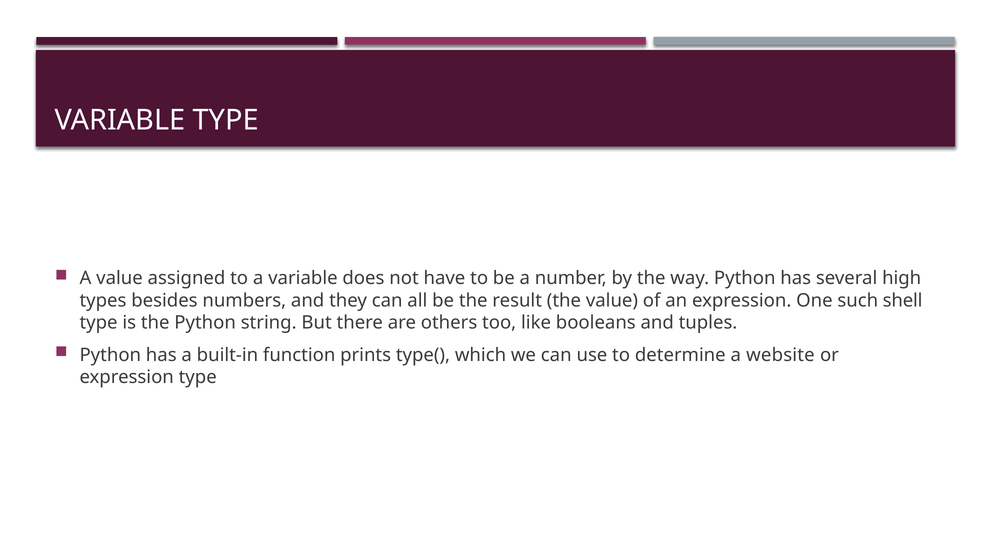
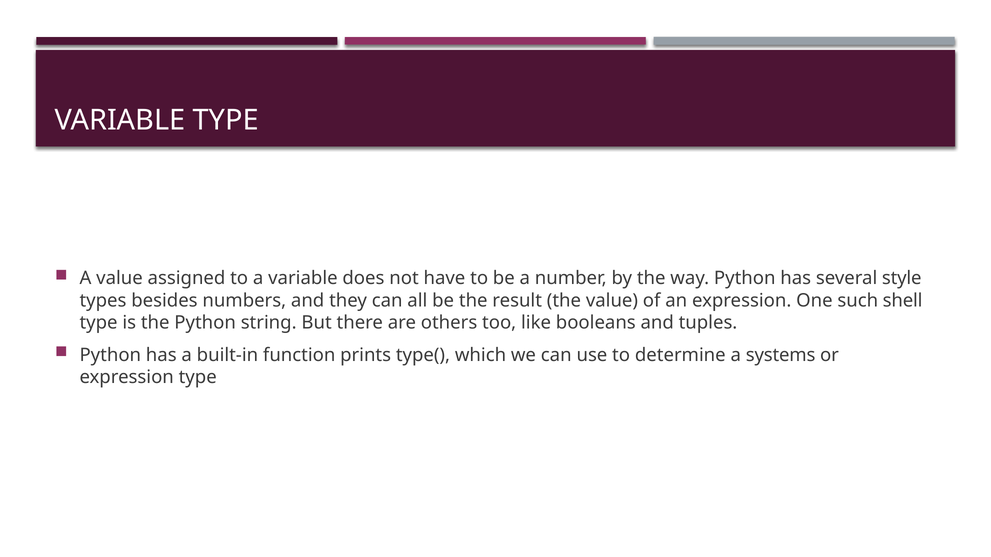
high: high -> style (902, 278)
website: website -> systems (781, 355)
